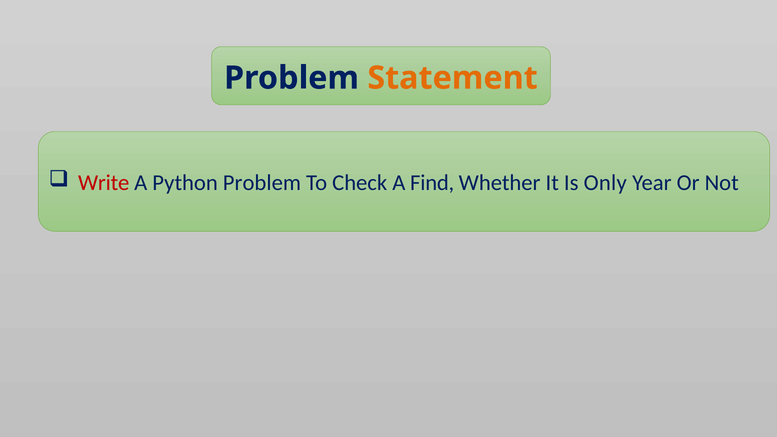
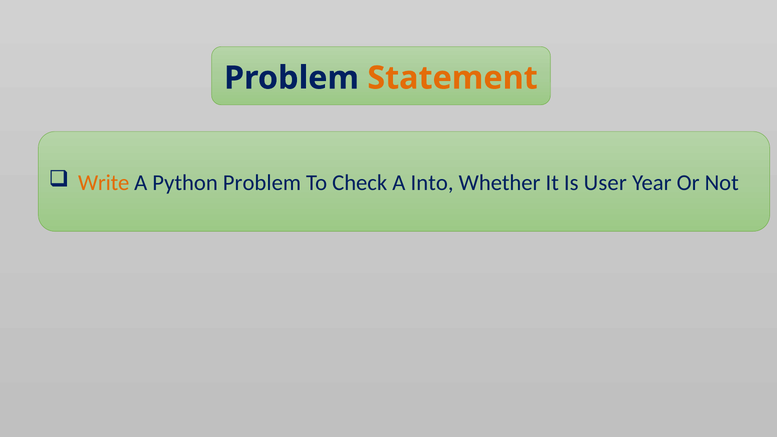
Write colour: red -> orange (104, 183)
Find: Find -> Into (432, 183)
Only: Only -> User (605, 183)
